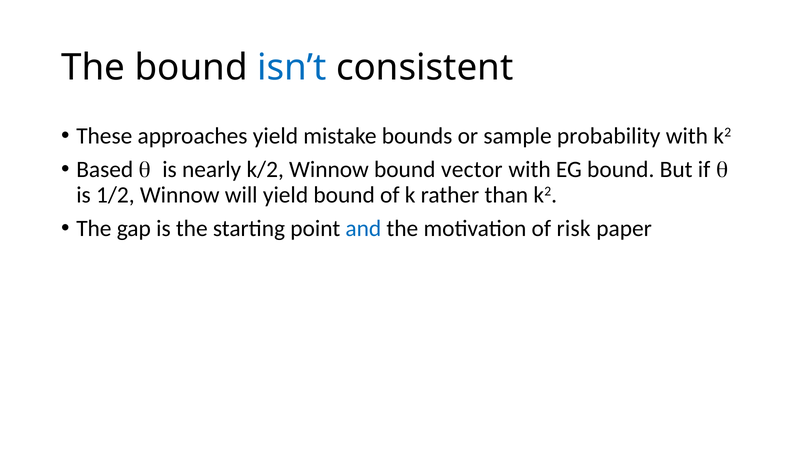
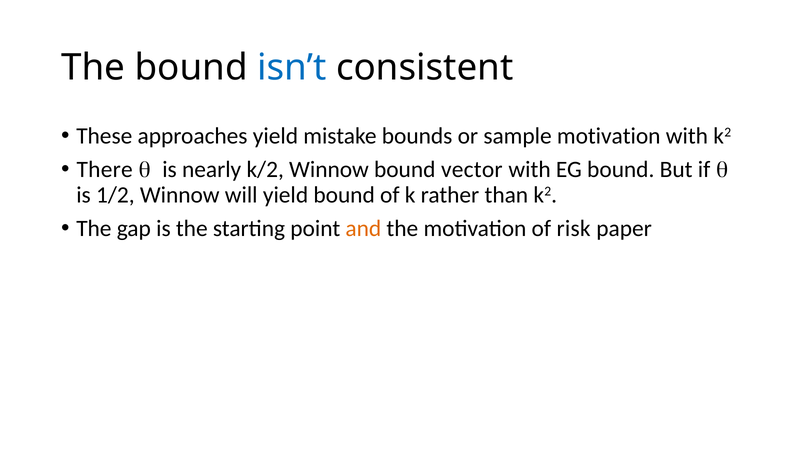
sample probability: probability -> motivation (609, 136)
Based: Based -> There (105, 169)
and colour: blue -> orange (363, 228)
